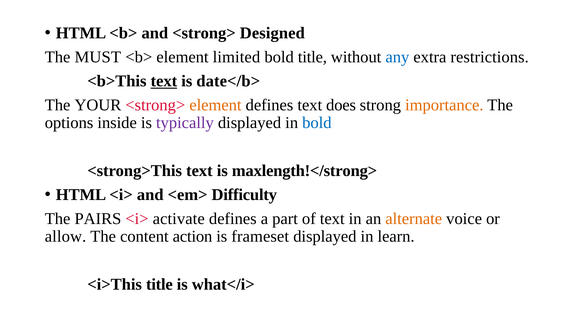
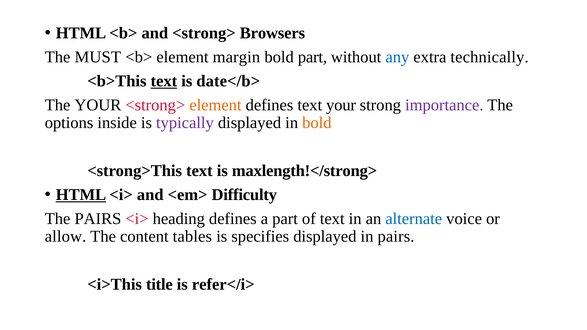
Designed: Designed -> Browsers (272, 33)
limited: limited -> margin (236, 57)
bold title: title -> part (312, 57)
restrictions: restrictions -> technically (490, 57)
text does: does -> your (341, 105)
importance colour: orange -> purple (444, 105)
bold colour: blue -> orange (317, 123)
HTML underline: none -> present (81, 195)
activate: activate -> heading (179, 219)
alternate colour: orange -> blue (414, 219)
action: action -> tables (192, 237)
frameset: frameset -> specifies (260, 237)
in learn: learn -> pairs (396, 237)
what</i>: what</i> -> refer</i> (223, 284)
